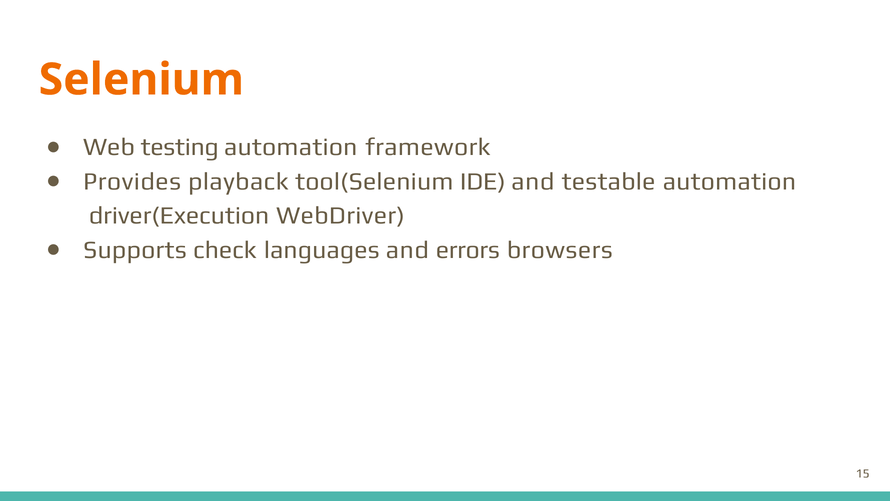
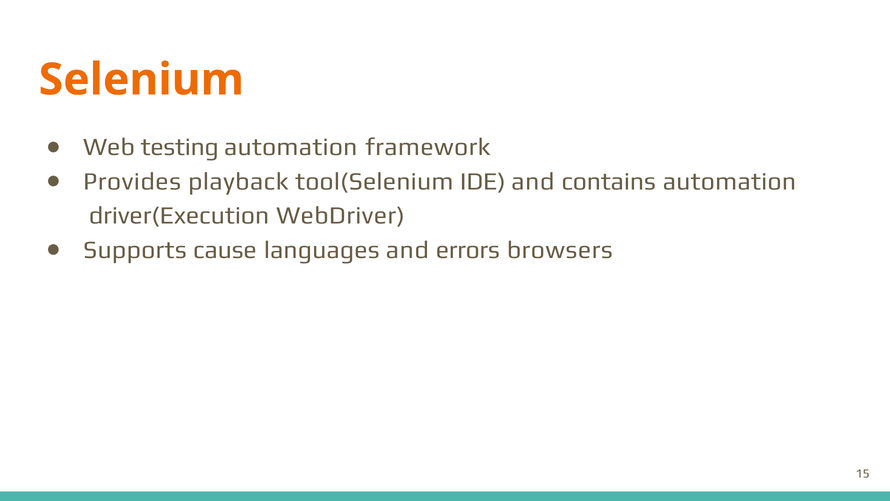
testable: testable -> contains (609, 181)
check: check -> cause (225, 250)
